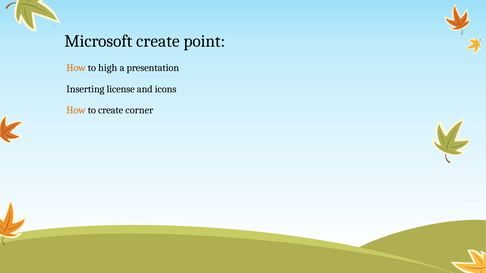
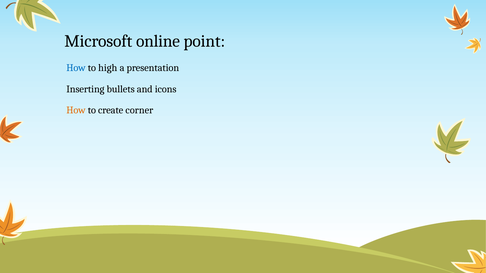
Microsoft create: create -> online (158, 41)
How colour: orange -> blue (76, 68)
license: license -> bullets (121, 89)
